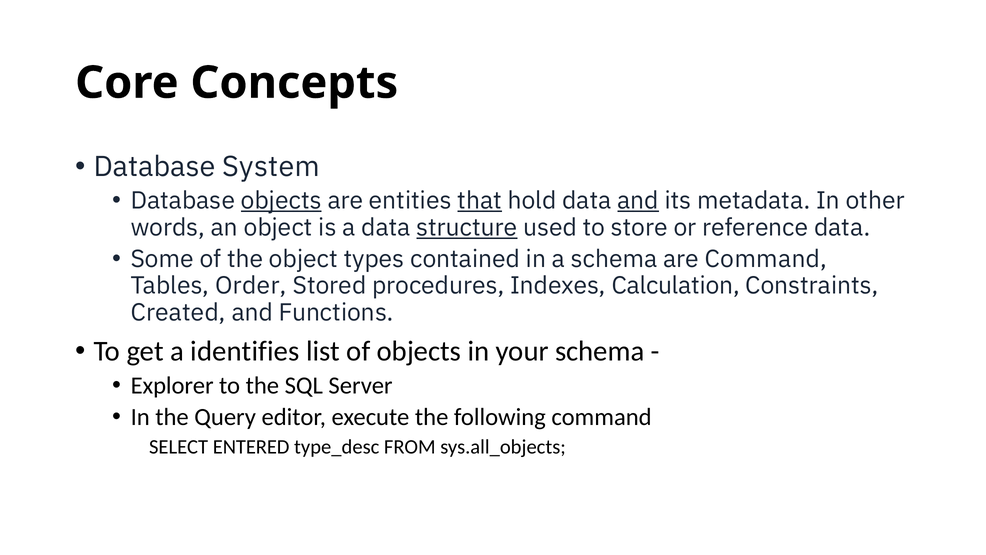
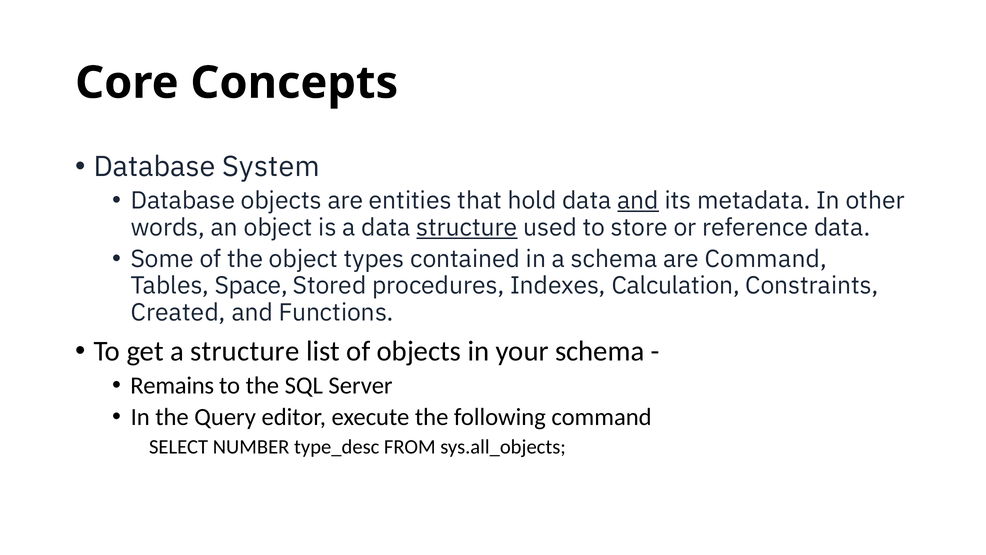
objects underline: present -> none (281, 201)
that underline: present -> none (480, 201)
Order: Order -> Space (251, 286)
a identifies: identifies -> structure (245, 351)
Explorer: Explorer -> Remains (172, 385)
ENTERED: ENTERED -> NUMBER (251, 447)
